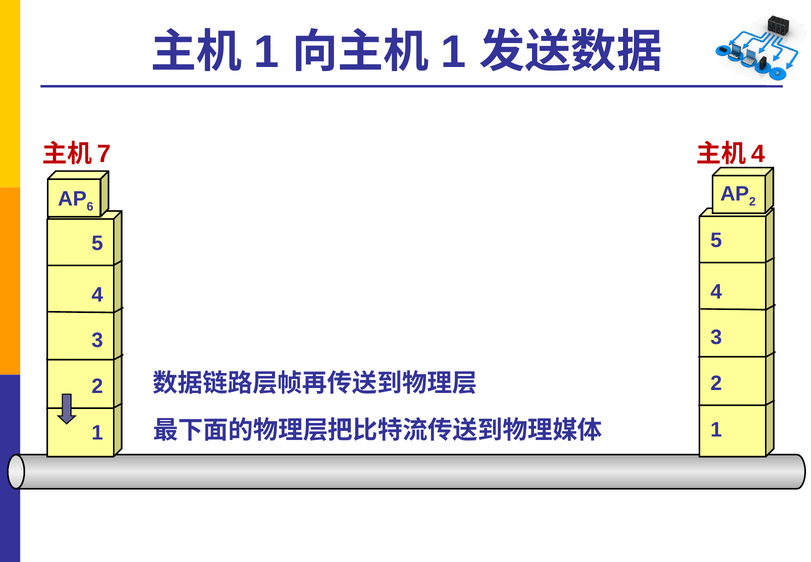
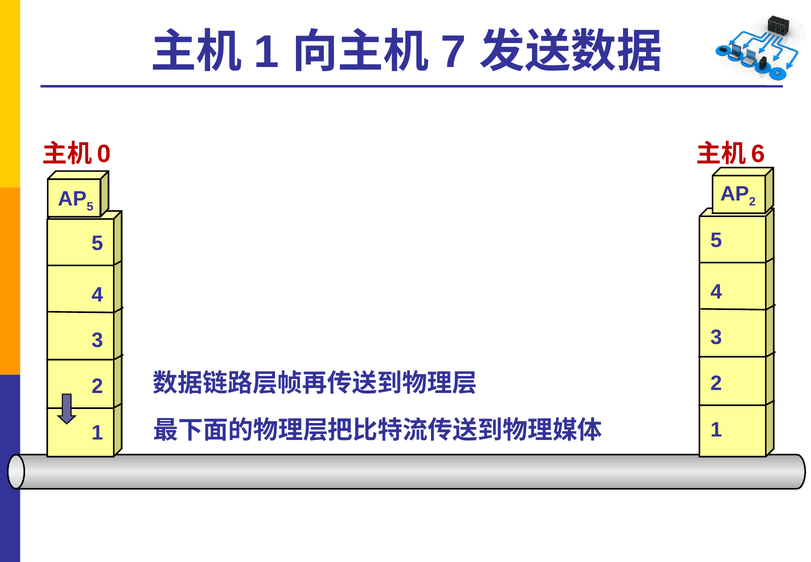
1: 1 -> 7 (454, 52)
7: 7 -> 0 (104, 154)
4: 4 -> 6 (758, 154)
6: 6 -> 5 (90, 207)
